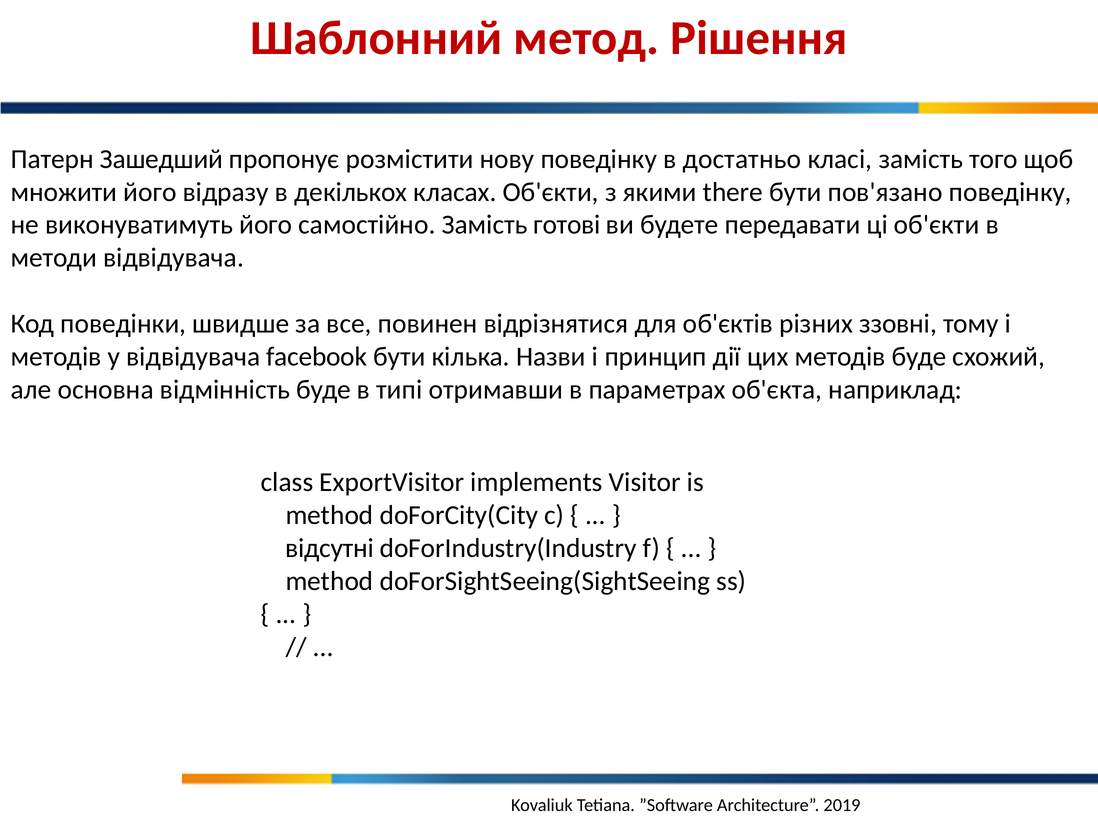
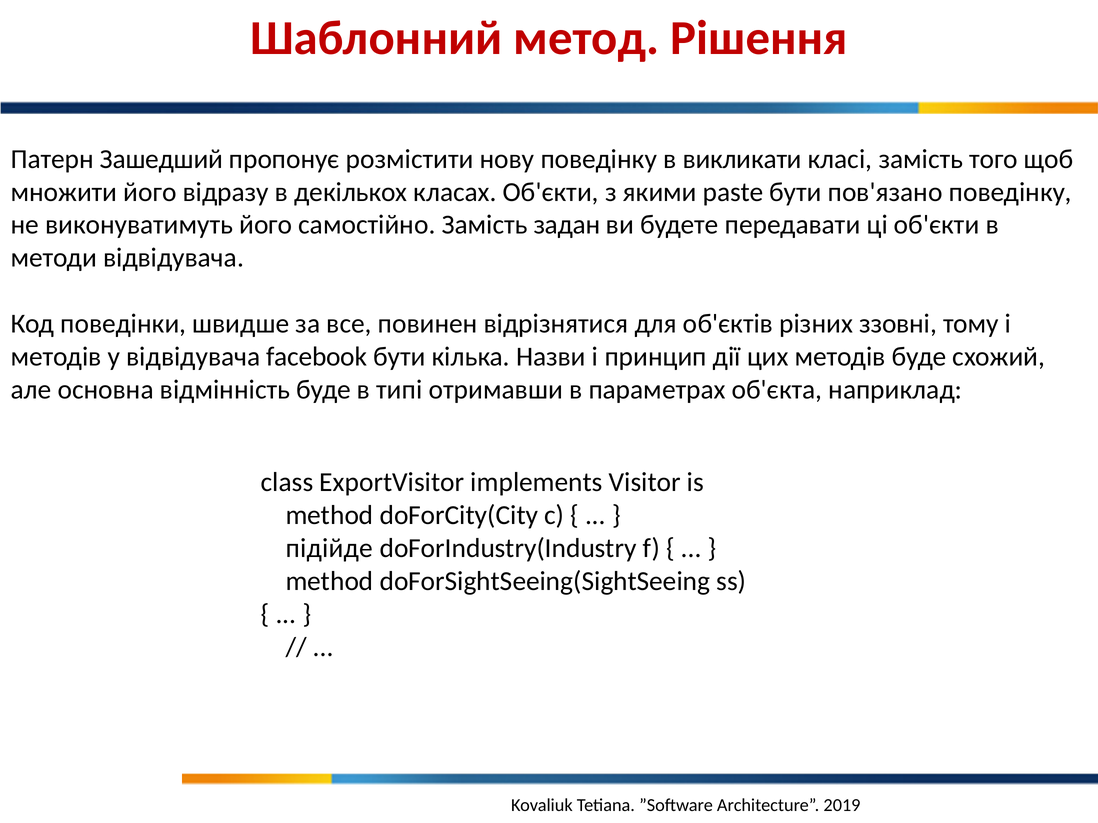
достатньо: достатньо -> викликати (742, 159)
there: there -> paste (733, 192)
готові: готові -> задан (567, 225)
відсутні: відсутні -> підійде (329, 549)
